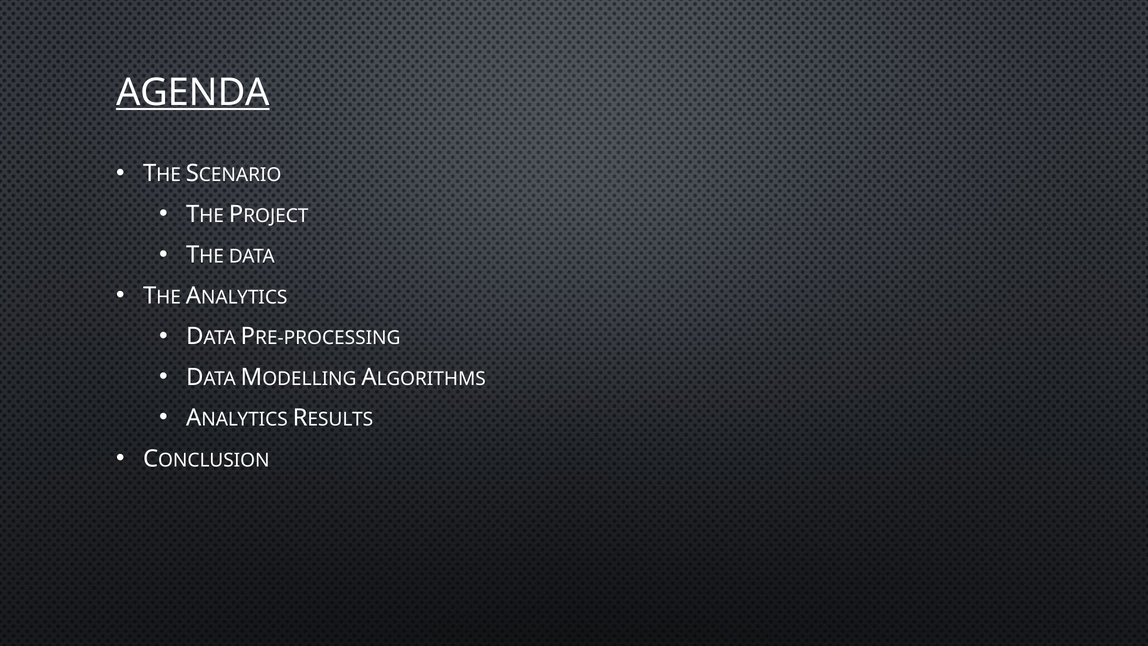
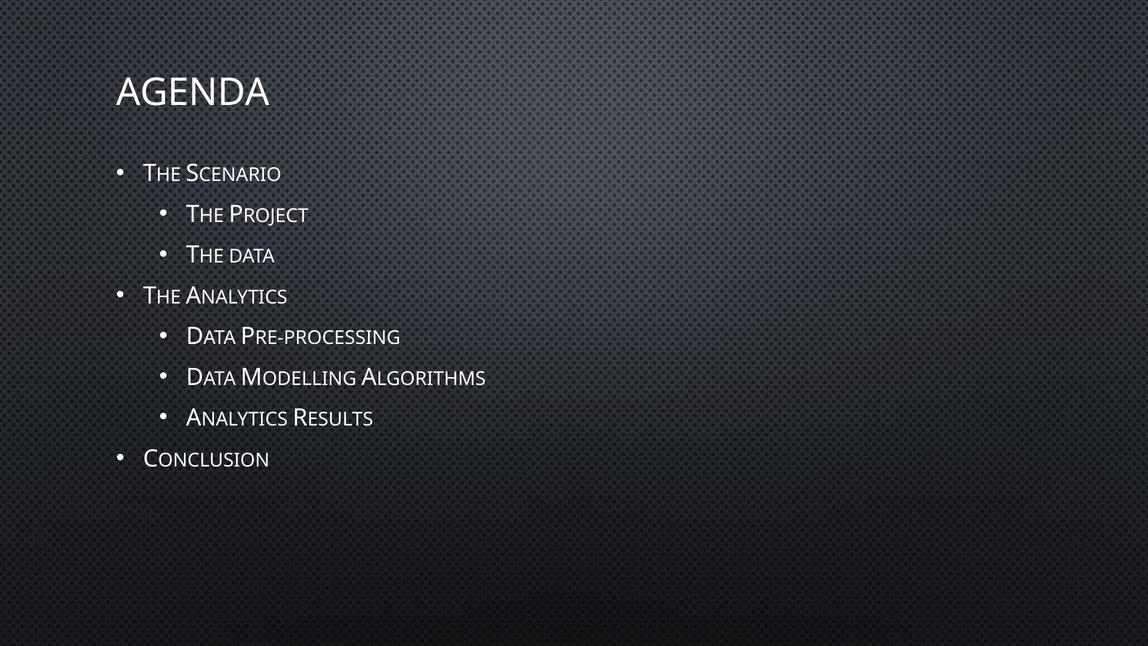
AGENDA underline: present -> none (193, 92)
